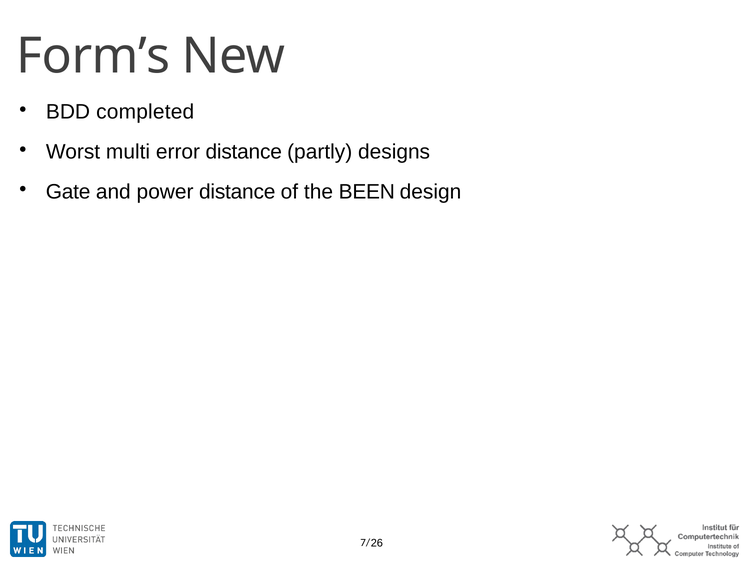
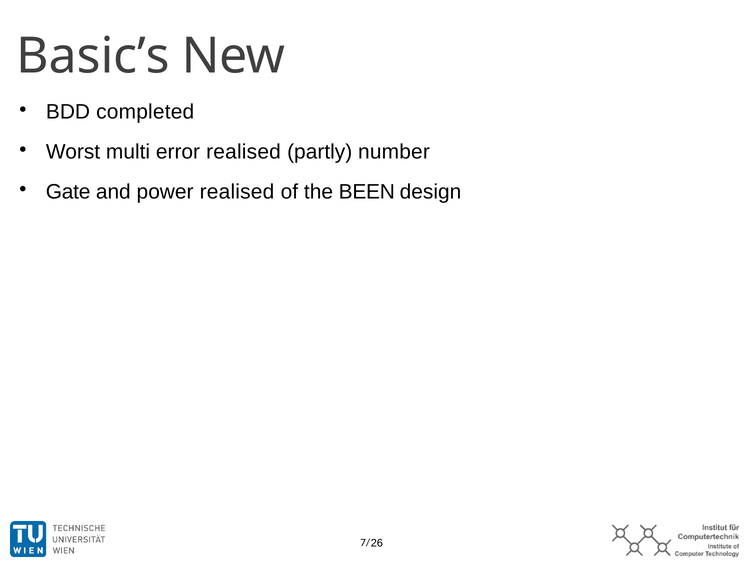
Form’s: Form’s -> Basic’s (93, 56)
error distance: distance -> realised (244, 152)
designs: designs -> number (394, 152)
power distance: distance -> realised (237, 192)
